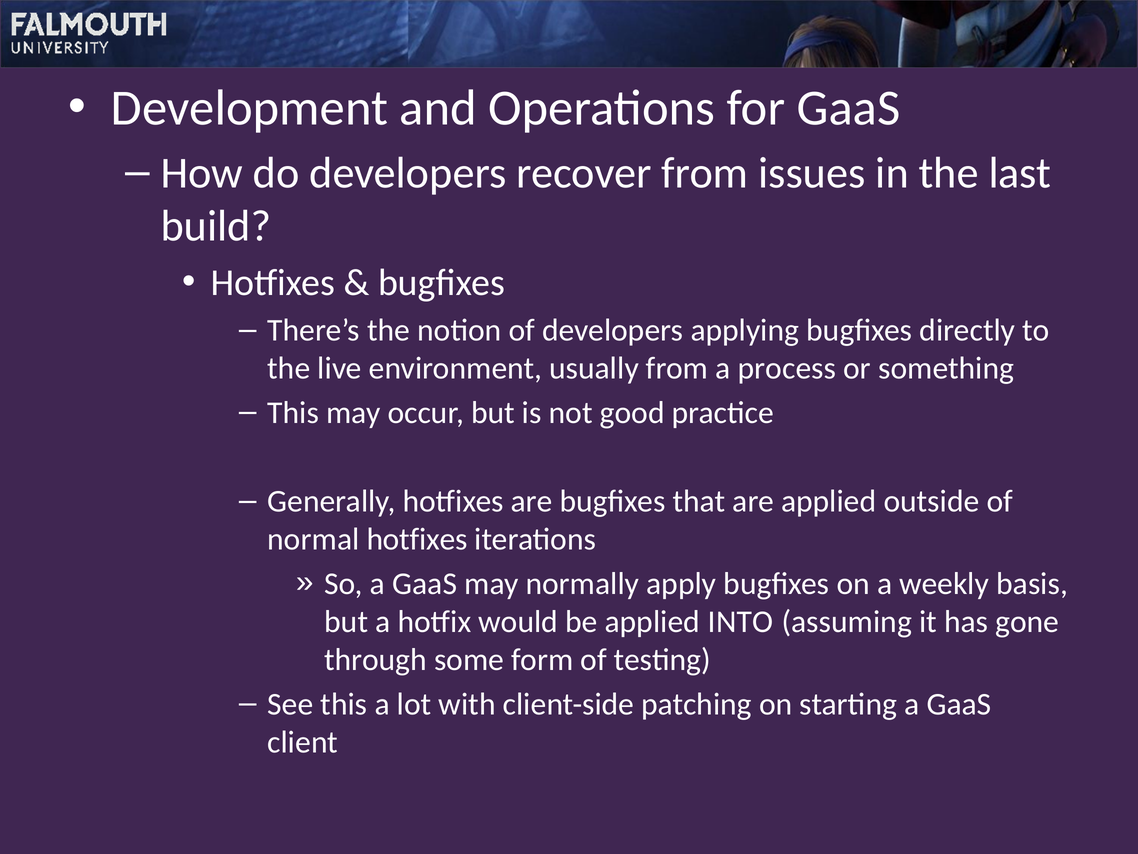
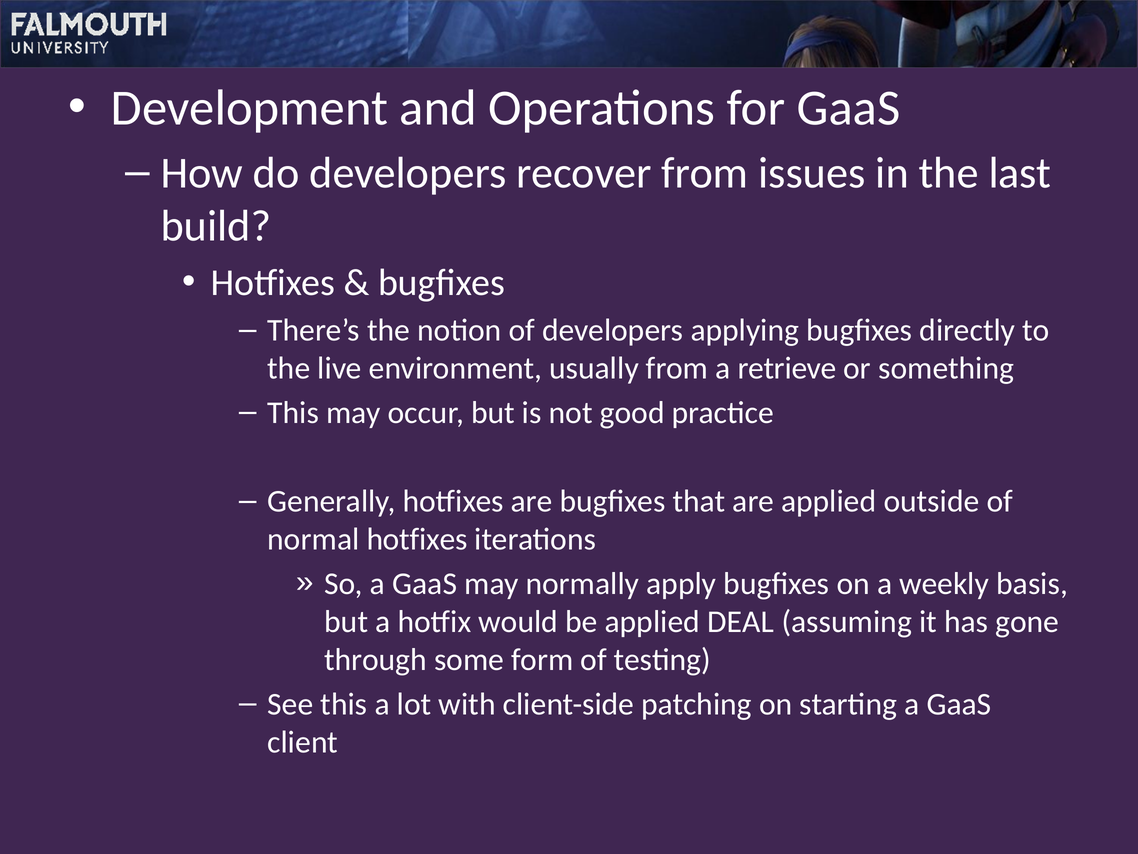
process: process -> retrieve (787, 368)
INTO: INTO -> DEAL (741, 621)
